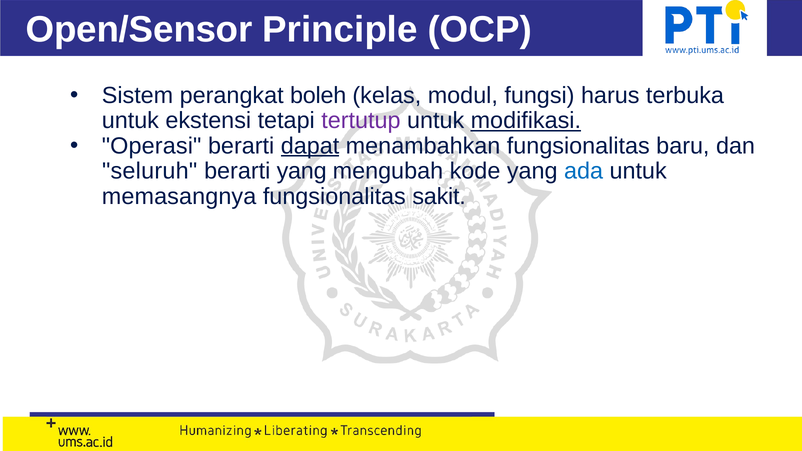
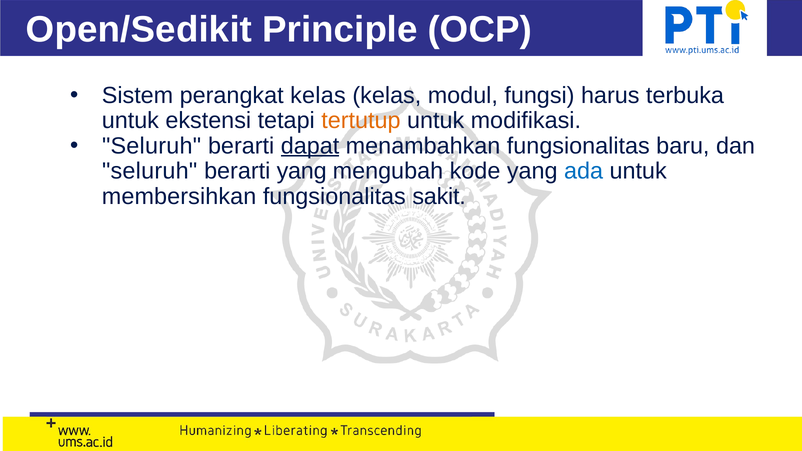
Open/Sensor: Open/Sensor -> Open/Sedikit (139, 29)
perangkat boleh: boleh -> kelas (318, 95)
tertutup colour: purple -> orange (361, 121)
modifikasi underline: present -> none (526, 121)
Operasi: Operasi -> Seluruh (152, 146)
memasangnya: memasangnya -> membersihkan (179, 196)
